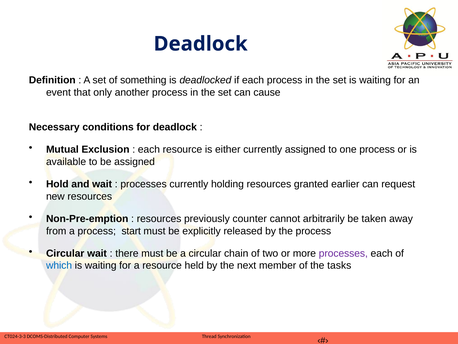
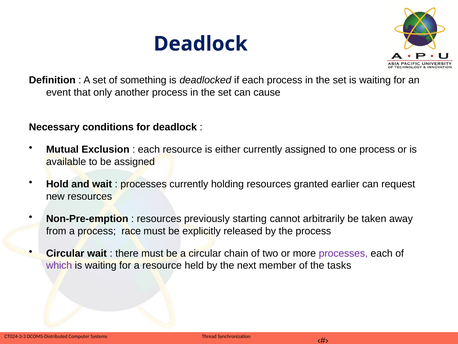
counter: counter -> starting (250, 218)
start: start -> race (131, 231)
which colour: blue -> purple (59, 265)
